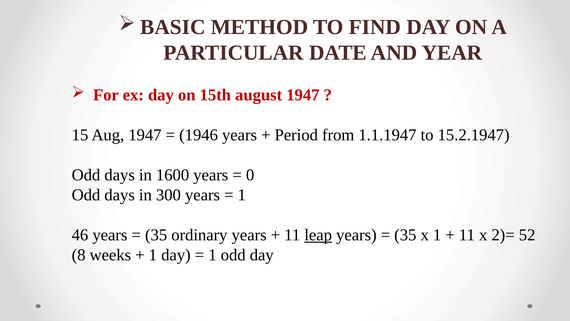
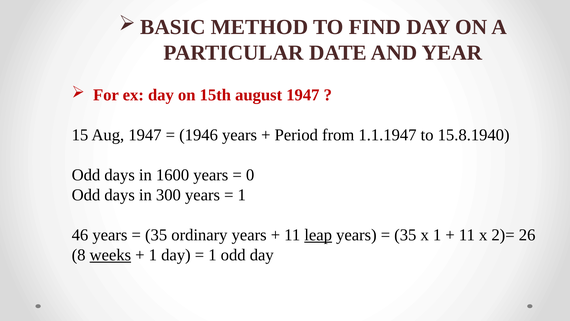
15.2.1947: 15.2.1947 -> 15.8.1940 (474, 135)
52: 52 -> 26 (527, 235)
weeks underline: none -> present (110, 255)
